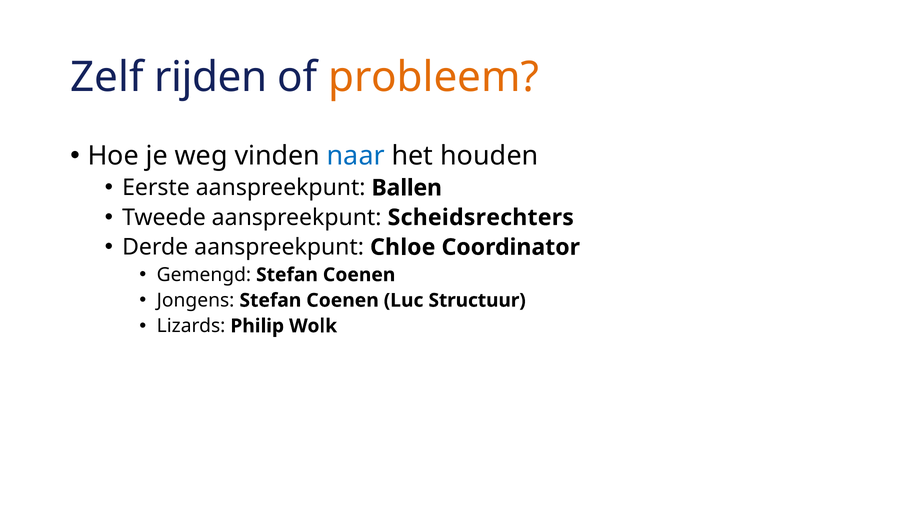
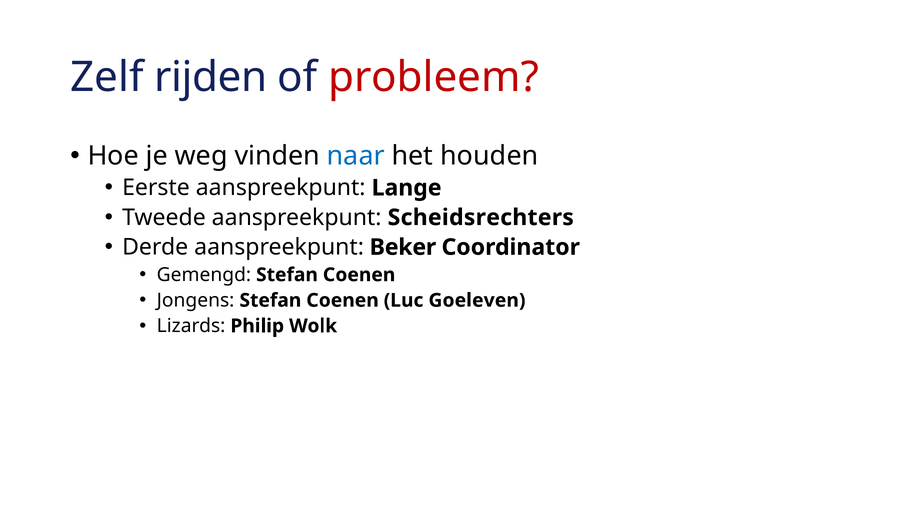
probleem colour: orange -> red (434, 77)
Ballen: Ballen -> Lange (407, 188)
Chloe: Chloe -> Beker (403, 247)
Structuur: Structuur -> Goeleven (477, 300)
